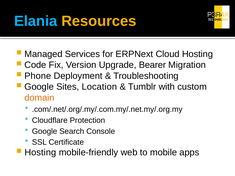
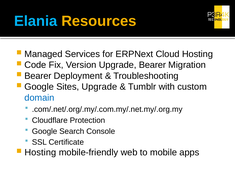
Phone: Phone -> Bearer (38, 76)
Sites Location: Location -> Upgrade (99, 87)
domain colour: orange -> blue (39, 98)
